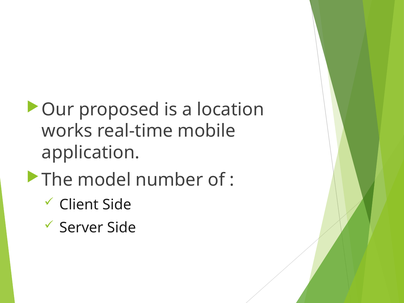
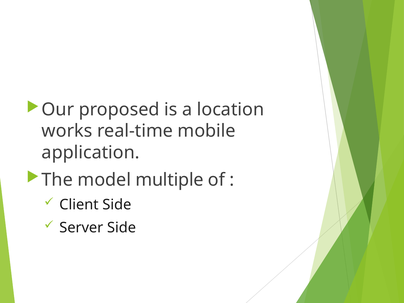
number: number -> multiple (169, 180)
